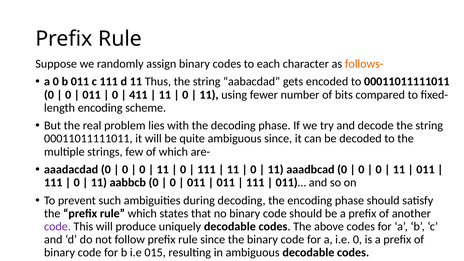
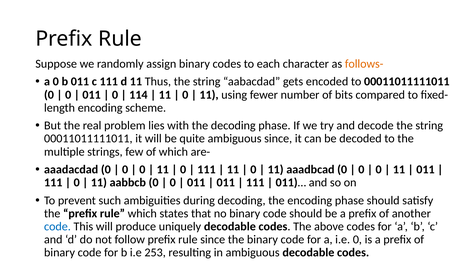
411: 411 -> 114 (138, 95)
code colour: purple -> blue (57, 227)
015: 015 -> 253 (155, 253)
